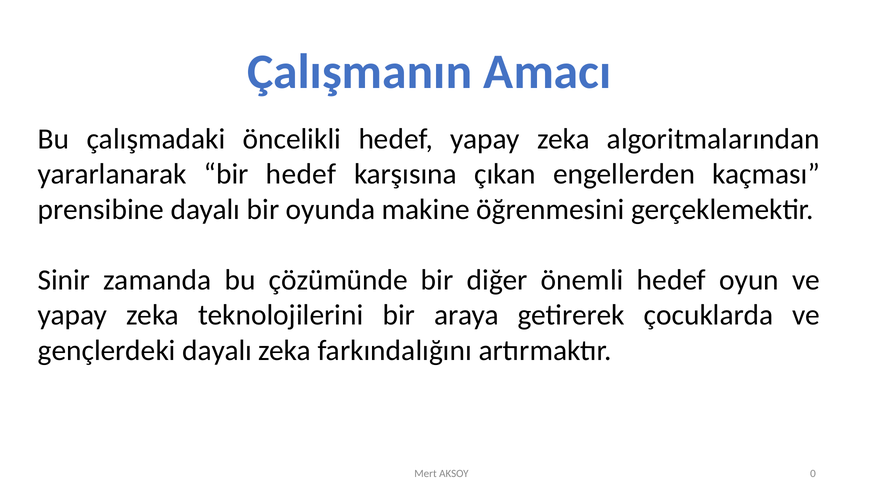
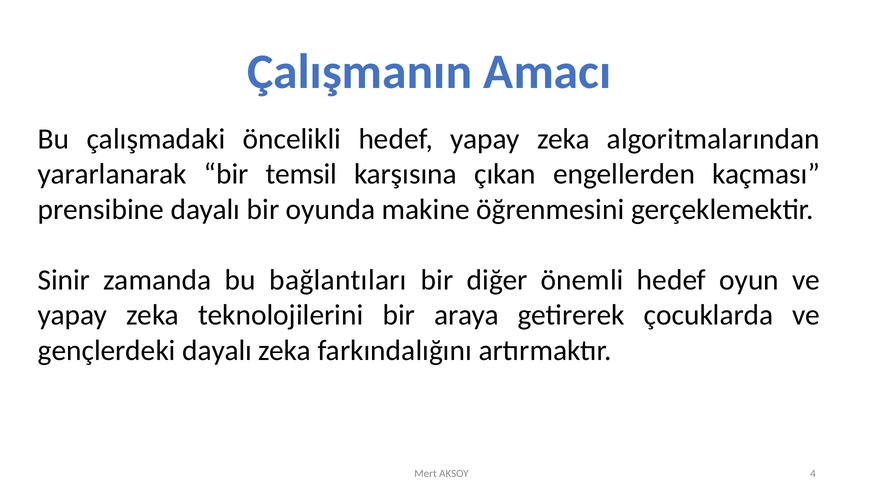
bir hedef: hedef -> temsil (301, 174)
çözümünde: çözümünde -> bağlantıları (338, 280)
0: 0 -> 4 (813, 474)
